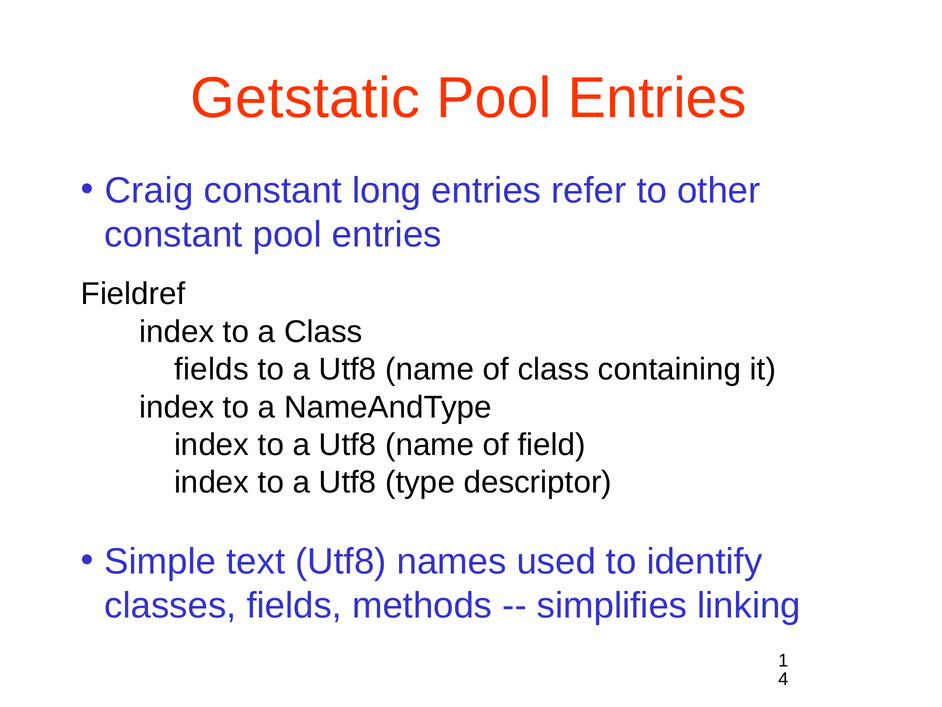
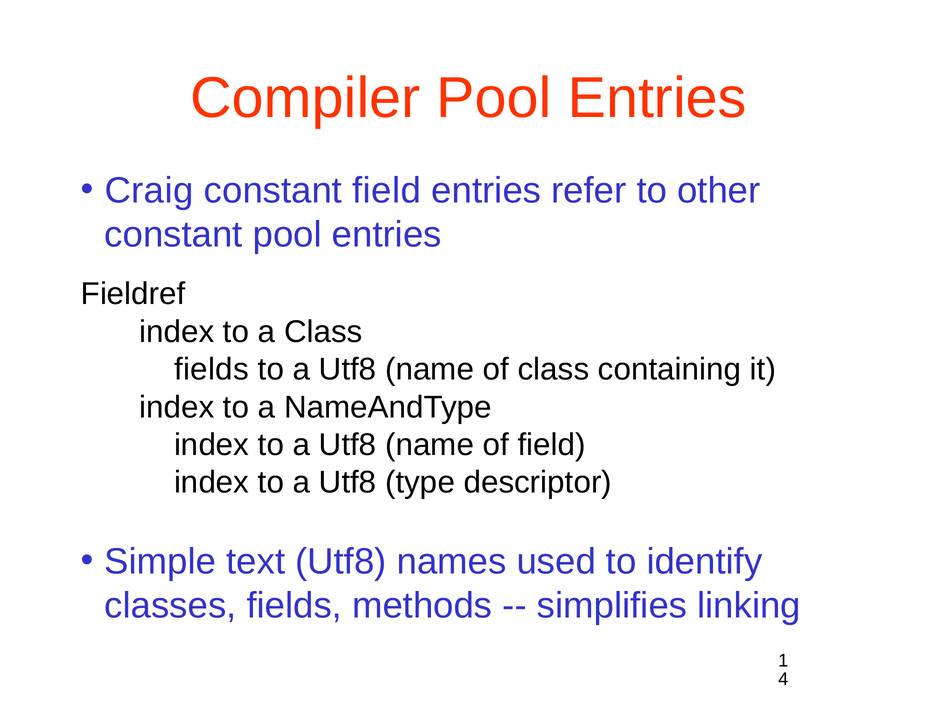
Getstatic: Getstatic -> Compiler (305, 98)
constant long: long -> field (387, 191)
